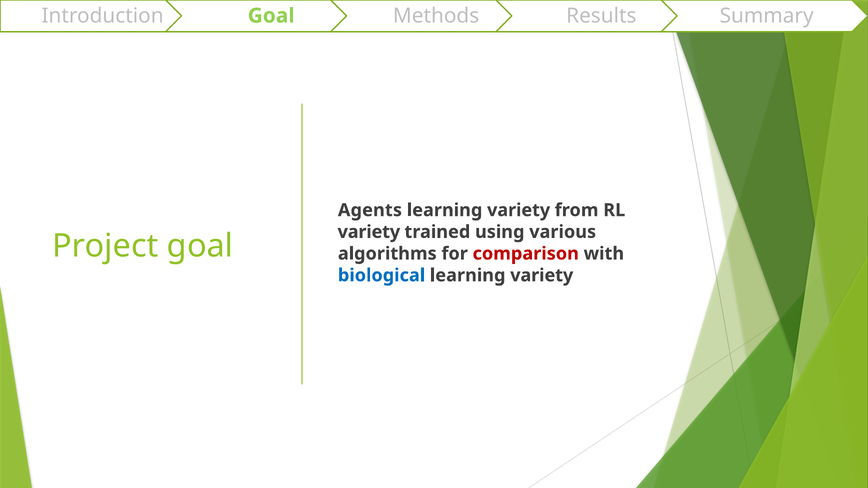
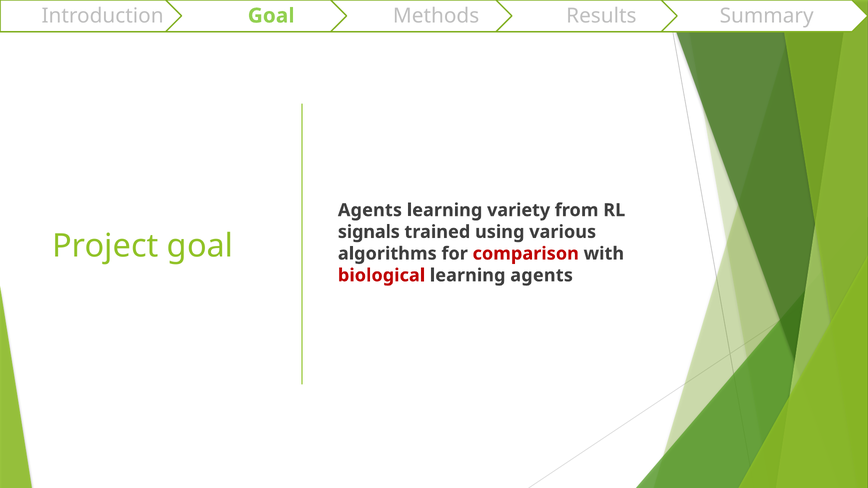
variety: variety -> signals (369, 232)
biological colour: blue -> red (382, 275)
variety: variety -> agents (542, 275)
